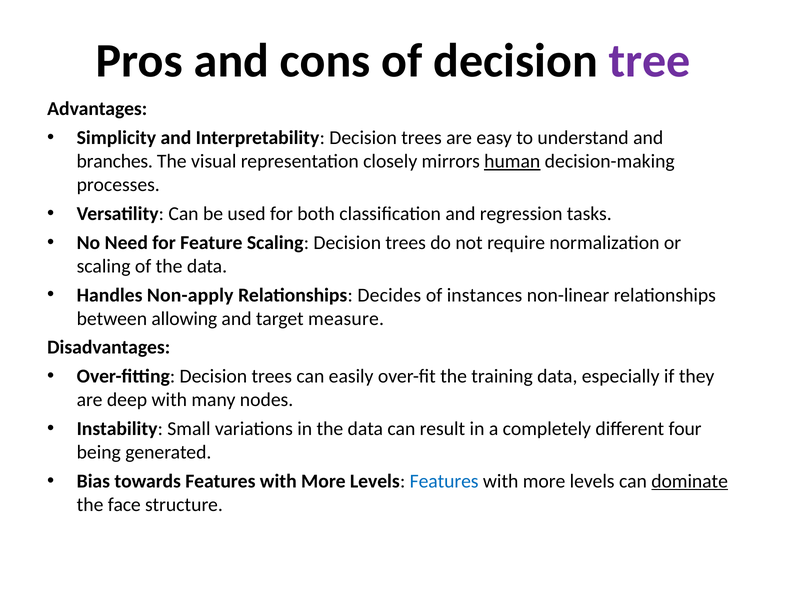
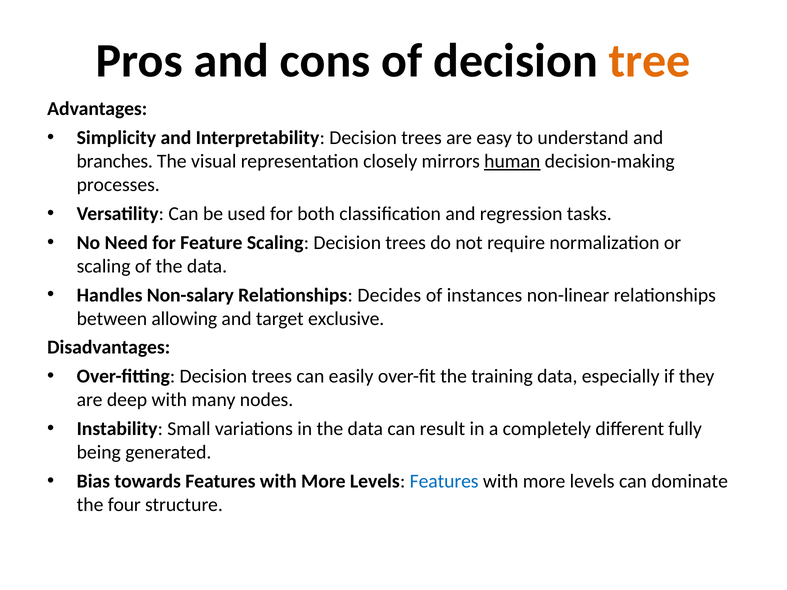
tree colour: purple -> orange (650, 61)
Non-apply: Non-apply -> Non-salary (190, 295)
measure: measure -> exclusive (346, 319)
four: four -> fully (685, 429)
dominate underline: present -> none (690, 481)
face: face -> four (124, 505)
